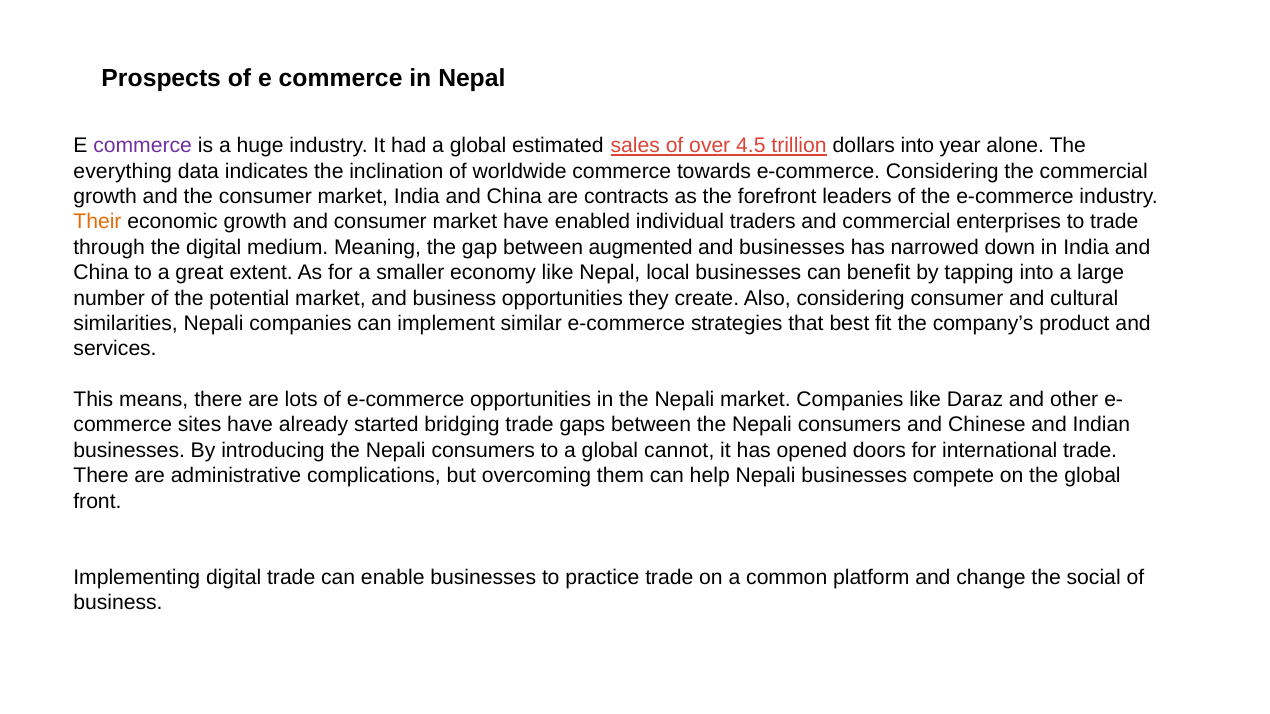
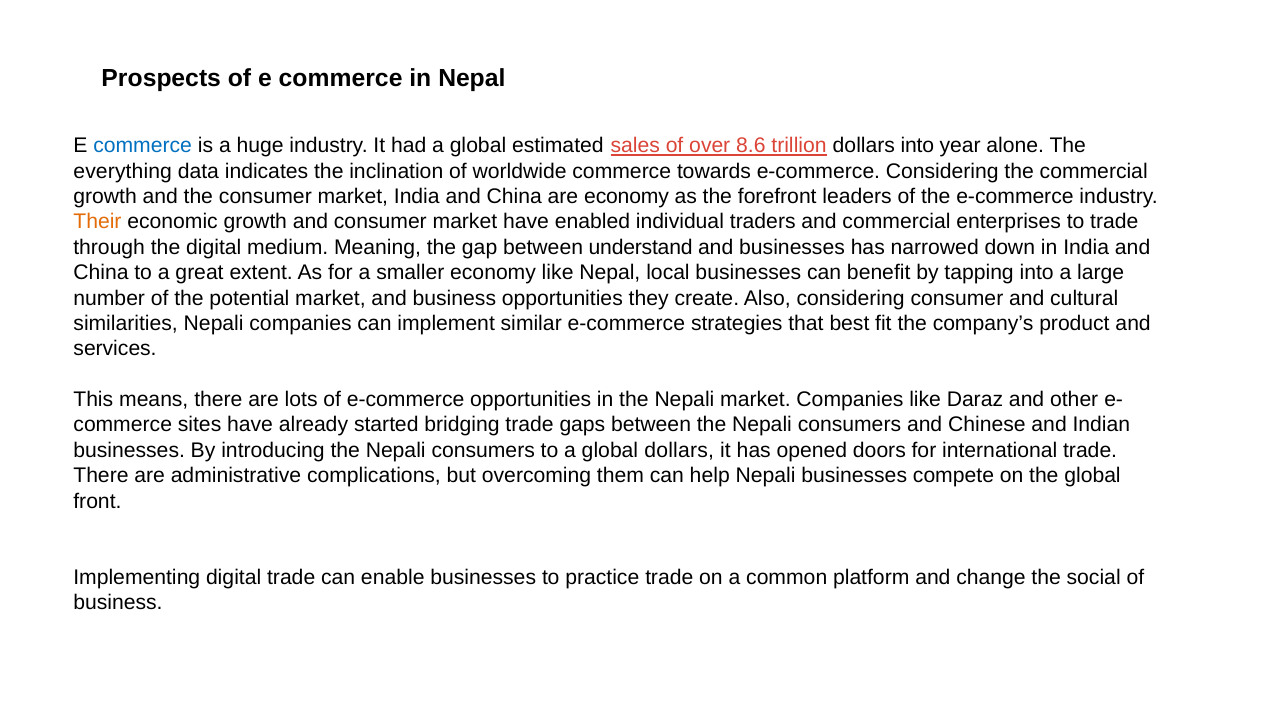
commerce colour: purple -> blue (143, 146)
4.5: 4.5 -> 8.6 (751, 146)
are contracts: contracts -> economy (627, 197)
augmented: augmented -> understand (641, 247)
global cannot: cannot -> dollars (679, 451)
